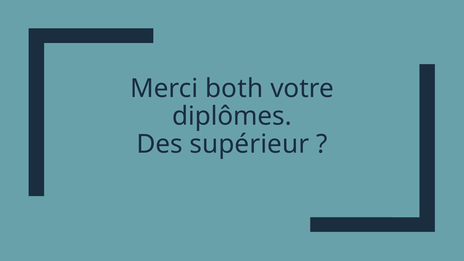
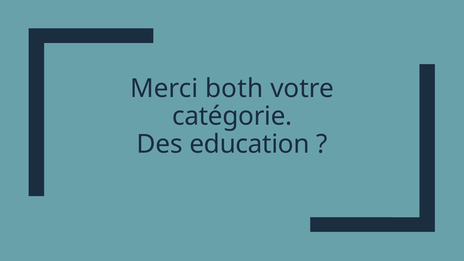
diplômes: diplômes -> catégorie (232, 116)
supérieur: supérieur -> education (250, 144)
